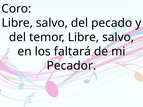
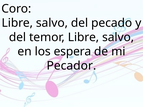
faltará: faltará -> espera (72, 52)
